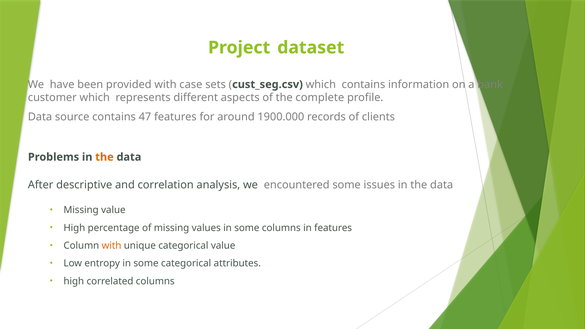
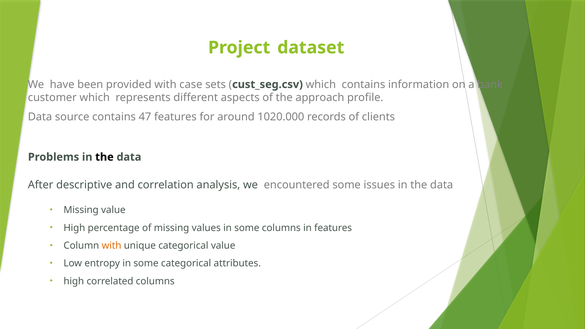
complete: complete -> approach (320, 98)
1900.000: 1900.000 -> 1020.000 (281, 117)
the colour: orange -> black (104, 157)
